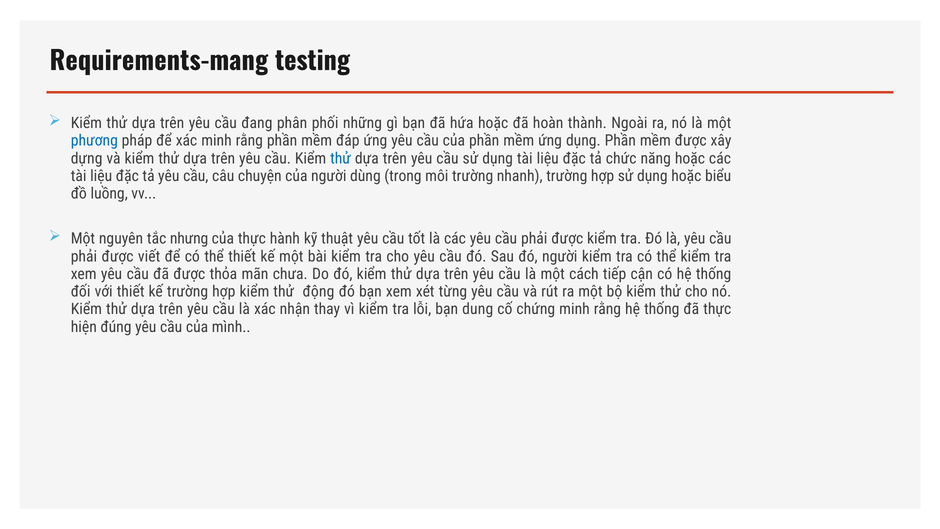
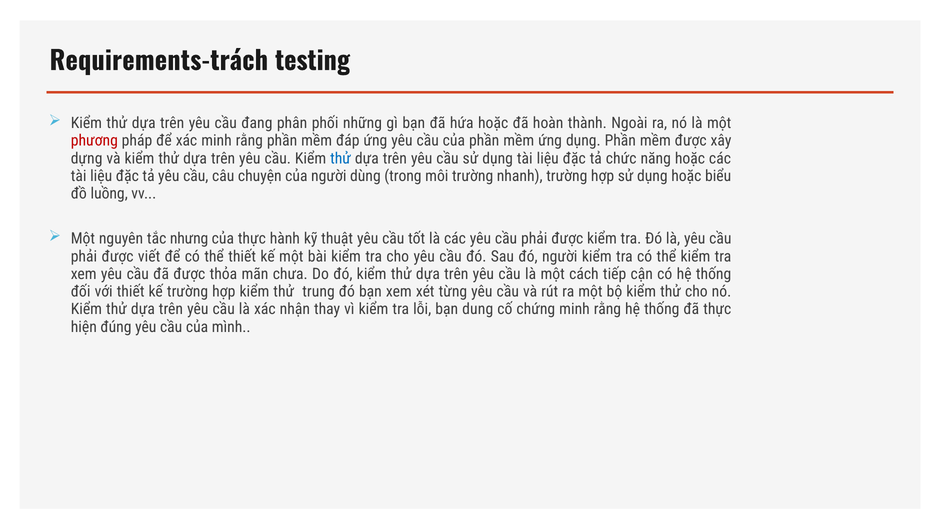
Requirements-mang: Requirements-mang -> Requirements-trách (159, 61)
phương colour: blue -> red (94, 141)
động: động -> trung (319, 291)
